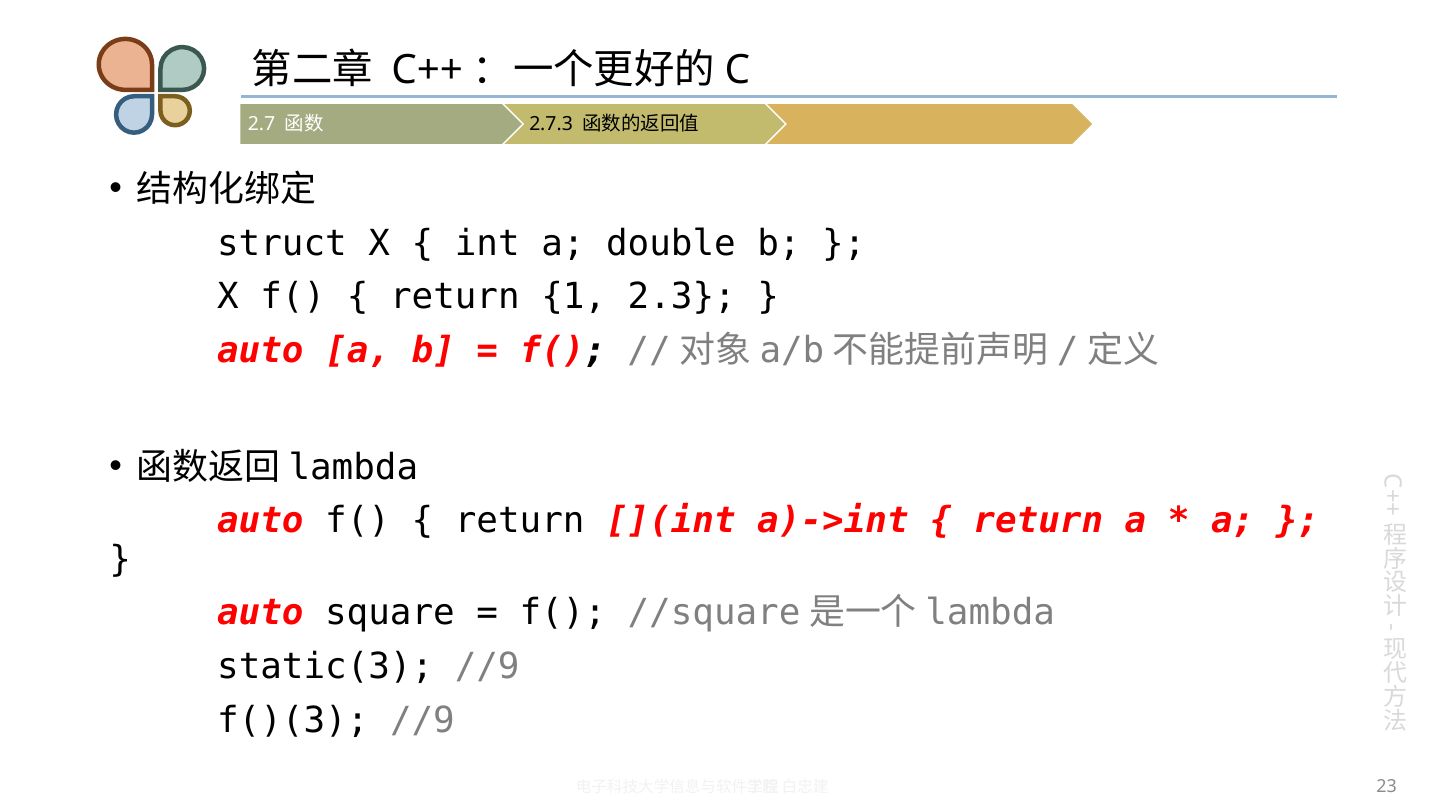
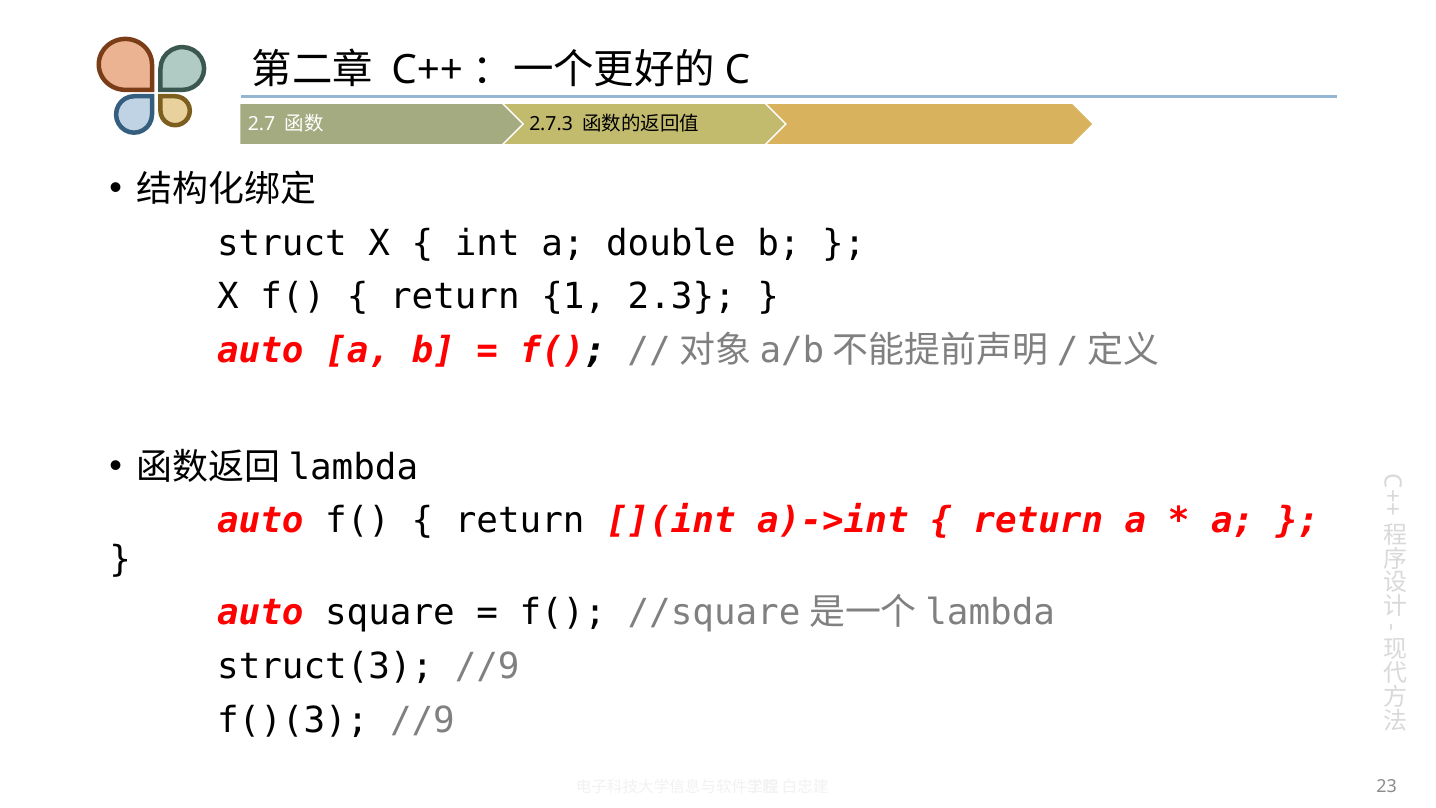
static(3: static(3 -> struct(3 (325, 667)
